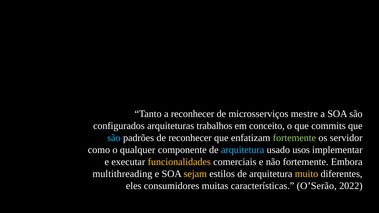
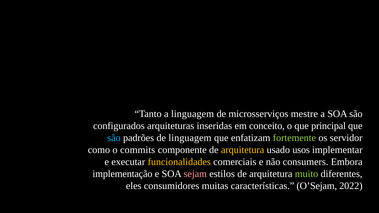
a reconhecer: reconhecer -> linguagem (192, 114)
trabalhos: trabalhos -> inseridas (214, 126)
commits: commits -> principal (329, 126)
de reconhecer: reconhecer -> linguagem (190, 138)
qualquer: qualquer -> commits (138, 150)
arquitetura colour: light blue -> yellow (243, 150)
não fortemente: fortemente -> consumers (306, 162)
multithreading: multithreading -> implementação (122, 174)
sejam colour: yellow -> pink (195, 174)
muito colour: yellow -> light green (307, 174)
O’Serão: O’Serão -> O’Sejam (317, 186)
